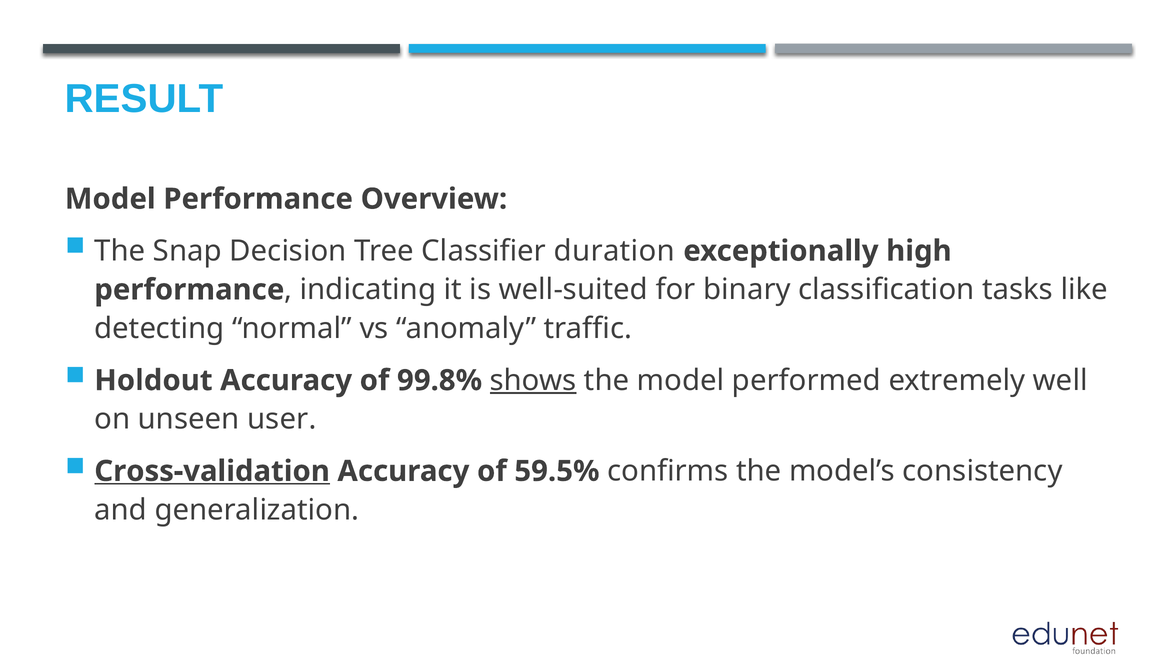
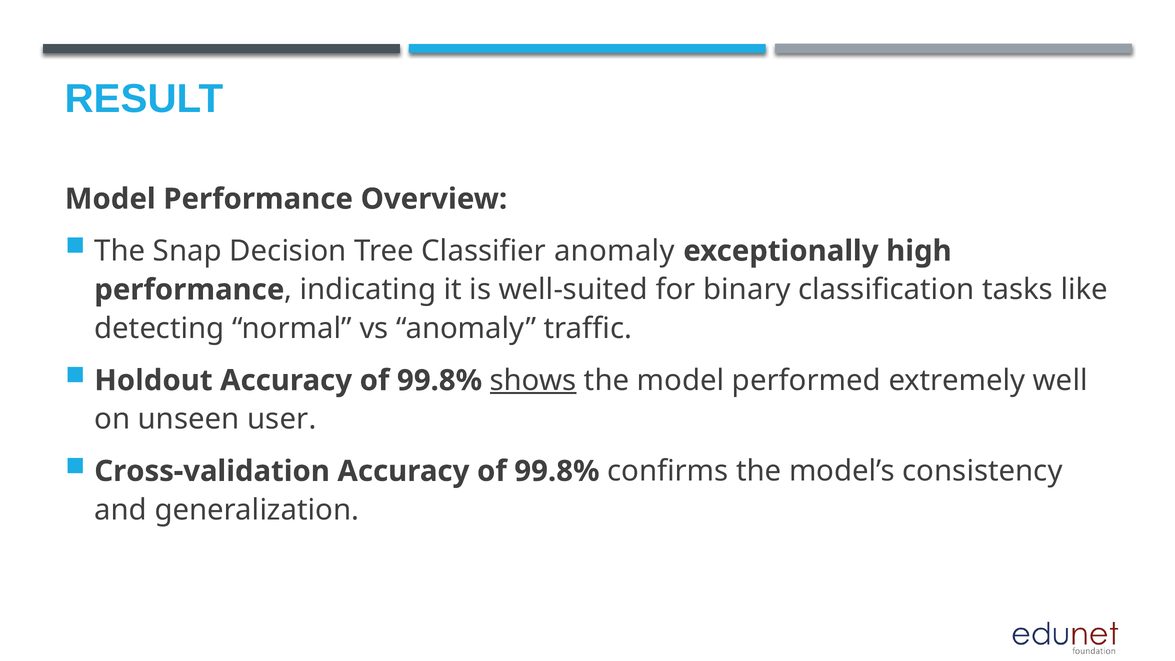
Classifier duration: duration -> anomaly (614, 251)
Cross-validation underline: present -> none (212, 471)
59.5%: 59.5% -> 99.8% (557, 471)
